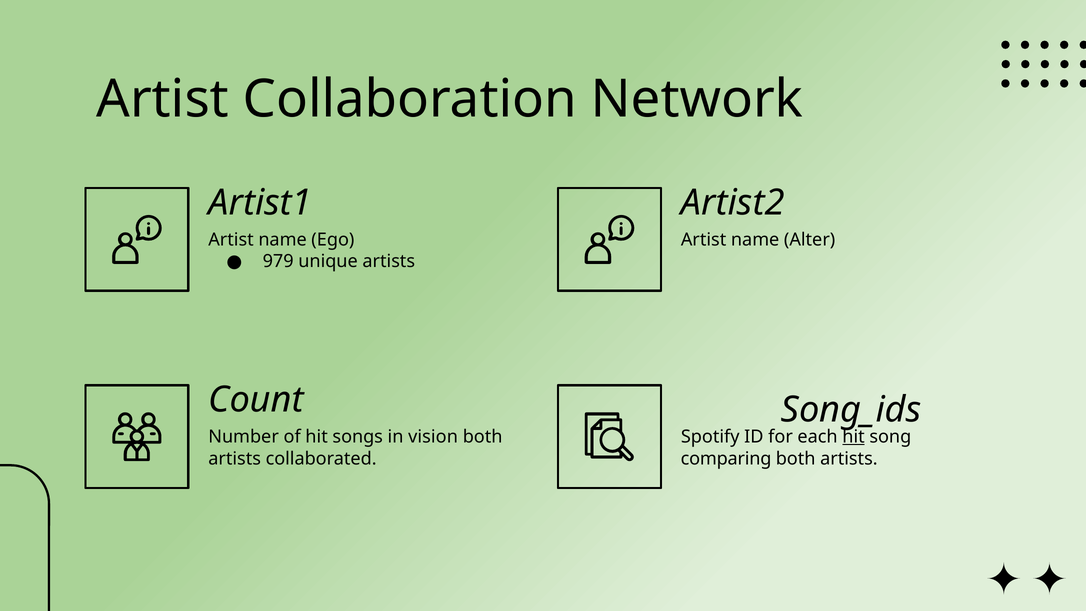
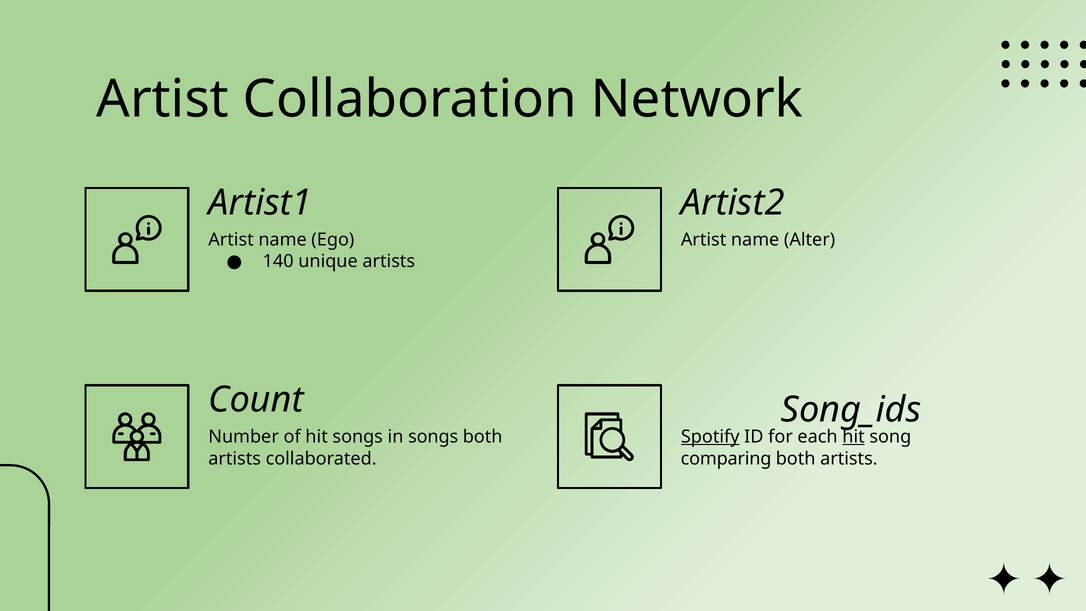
979: 979 -> 140 (278, 261)
in vision: vision -> songs (433, 437)
Spotify underline: none -> present (710, 437)
